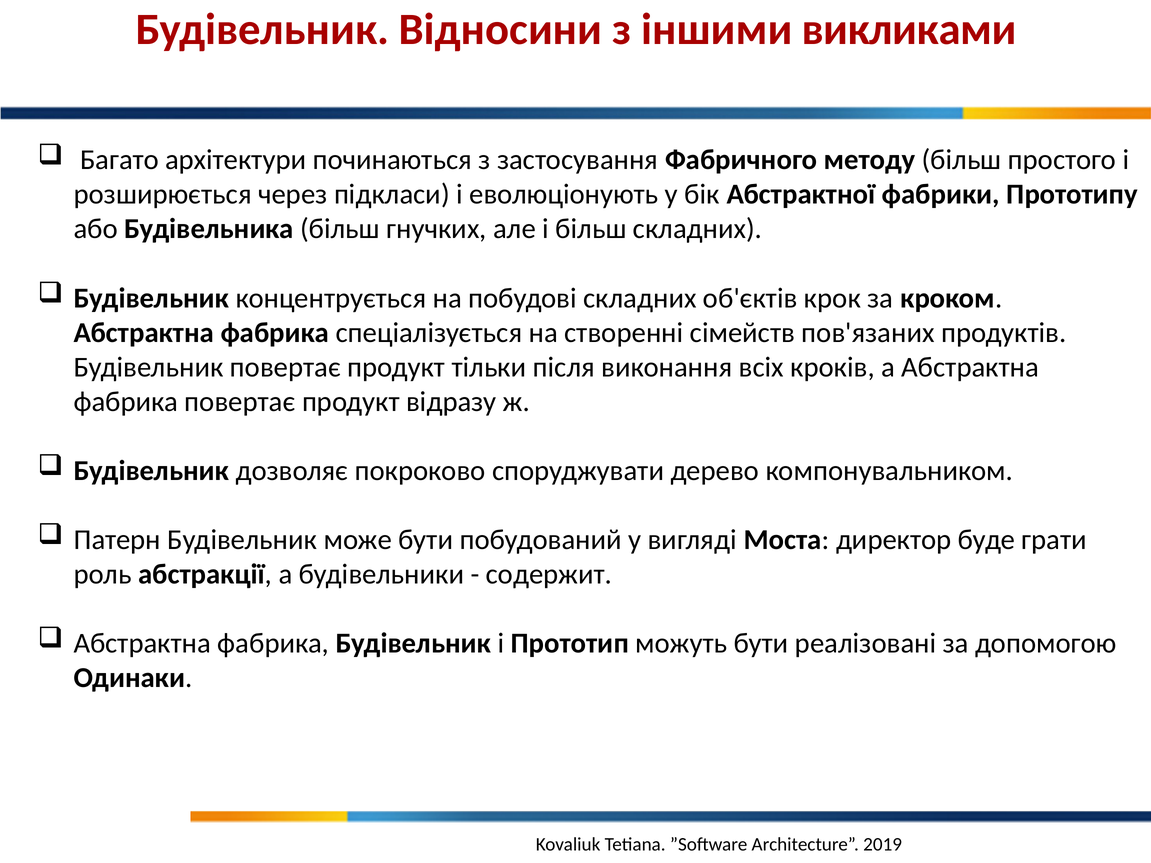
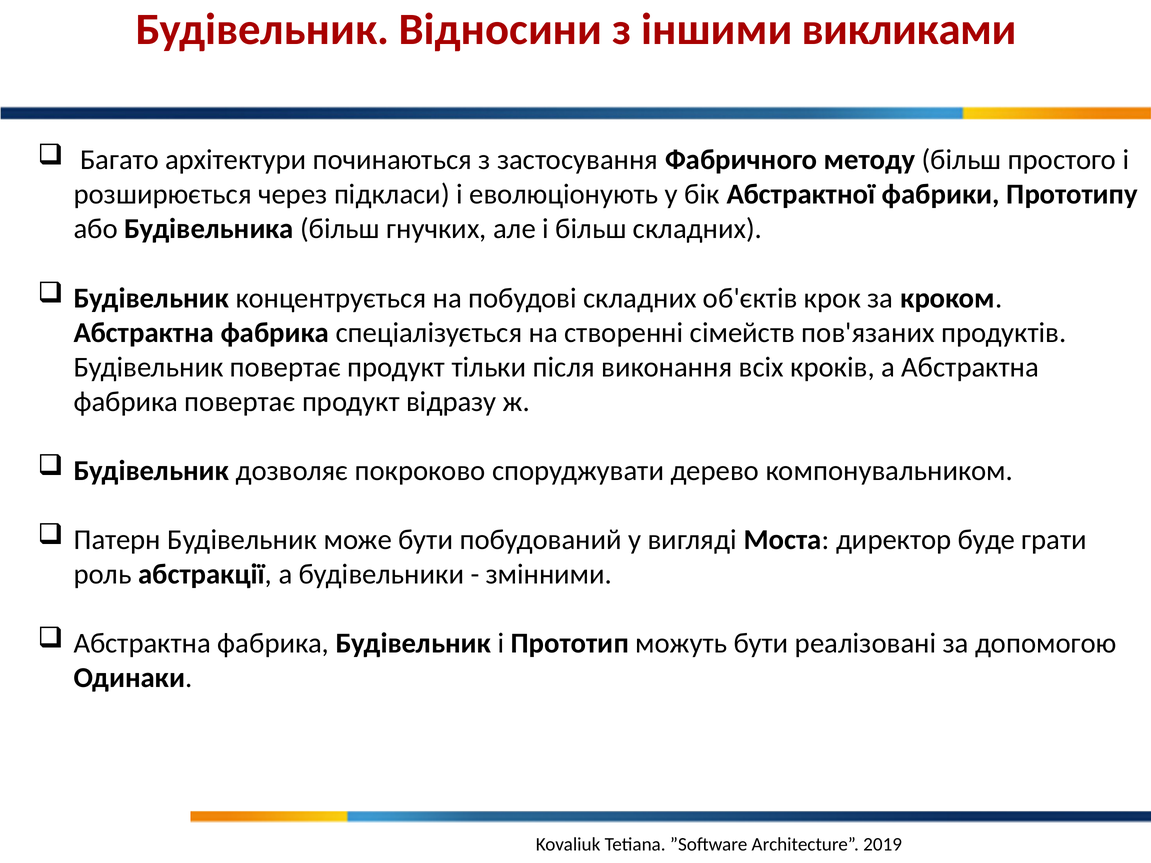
содержит: содержит -> змінними (549, 574)
